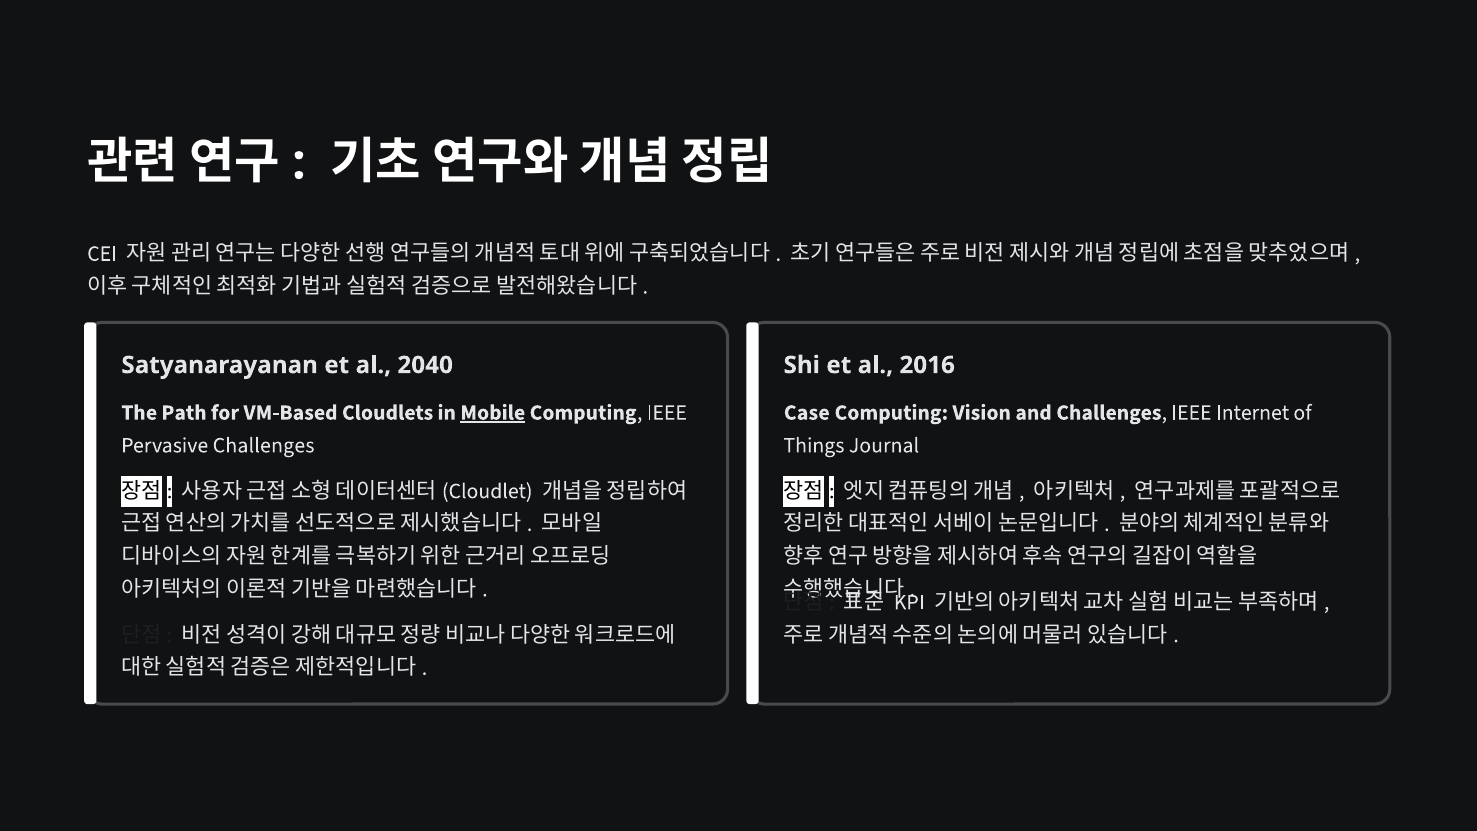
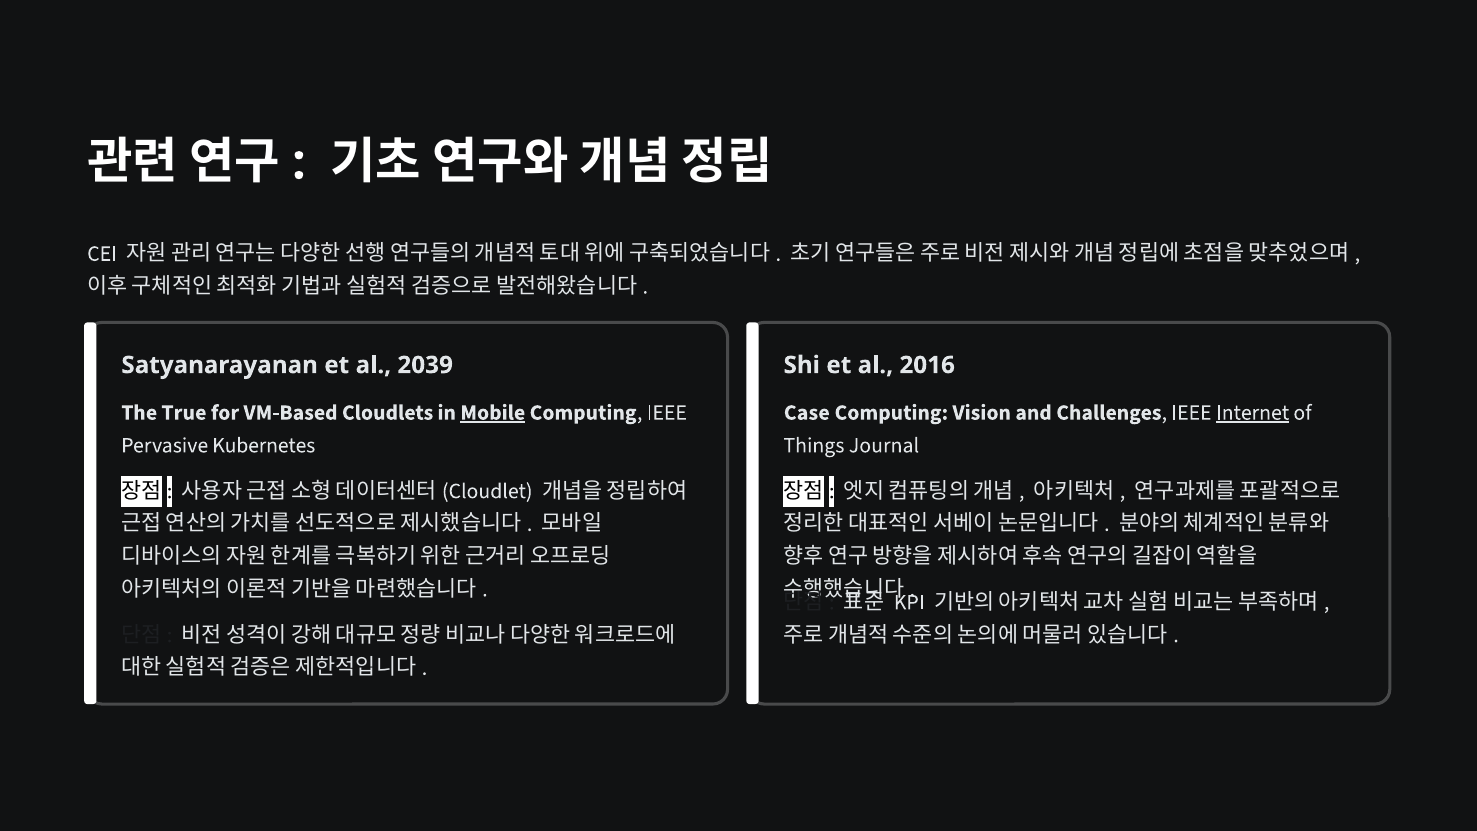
2040: 2040 -> 2039 (425, 365)
Path: Path -> True (184, 412)
Internet underline: none -> present (1253, 412)
Pervasive Challenges: Challenges -> Kubernetes (264, 445)
